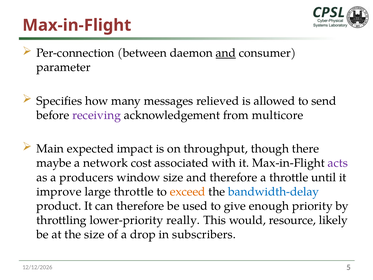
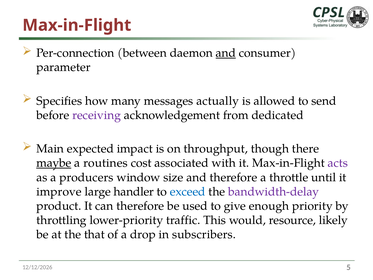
relieved: relieved -> actually (218, 101)
multicore: multicore -> dedicated (278, 115)
maybe underline: none -> present (54, 163)
network: network -> routines (106, 163)
large throttle: throttle -> handler (134, 191)
exceed colour: orange -> blue (188, 191)
bandwidth-delay colour: blue -> purple (274, 191)
really: really -> traffic (183, 220)
the size: size -> that (94, 234)
